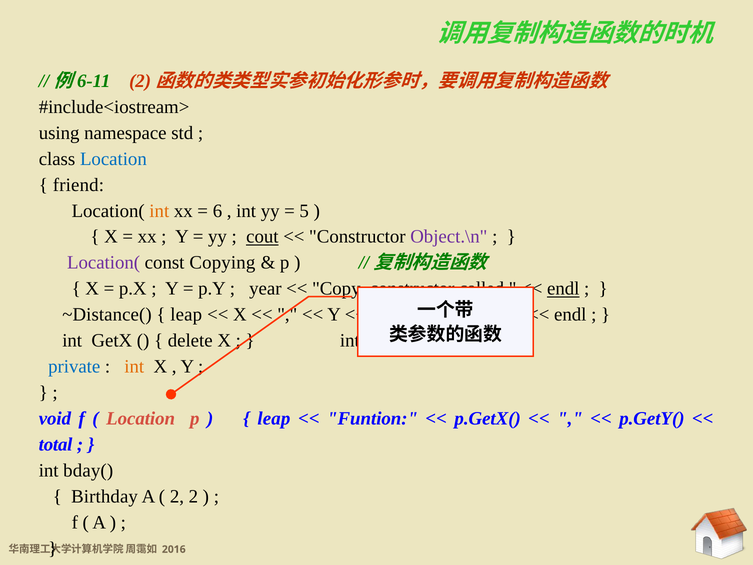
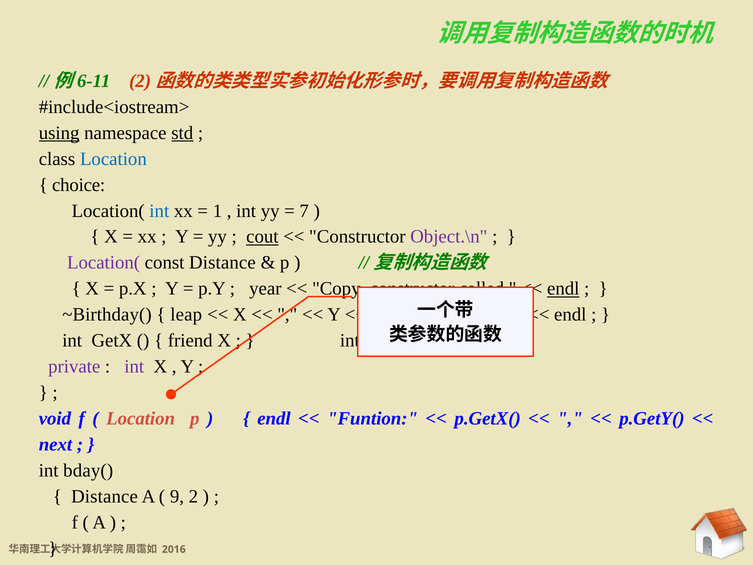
using underline: none -> present (59, 133)
std underline: none -> present (182, 133)
friend: friend -> choice (79, 185)
int colour: orange -> blue (159, 211)
6: 6 -> 1 (217, 211)
5: 5 -> 7 (304, 211)
const Copying: Copying -> Distance (222, 263)
~Distance(: ~Distance( -> ~Birthday( (107, 315)
delete: delete -> friend (190, 341)
private colour: blue -> purple (74, 367)
int colour: orange -> purple (134, 367)
leap: leap -> endl (274, 418)
total: total -> next (55, 444)
Birthday: Birthday -> Distance (105, 496)
2: 2 -> 9 (177, 496)
